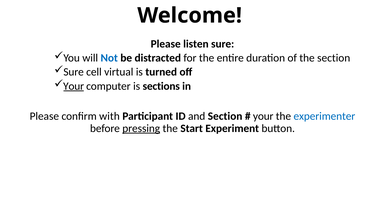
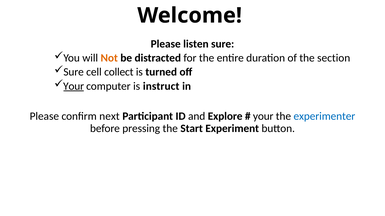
Not colour: blue -> orange (109, 58)
virtual: virtual -> collect (119, 72)
sections: sections -> instruct (161, 86)
with: with -> next (109, 117)
and Section: Section -> Explore (225, 117)
pressing underline: present -> none (141, 129)
